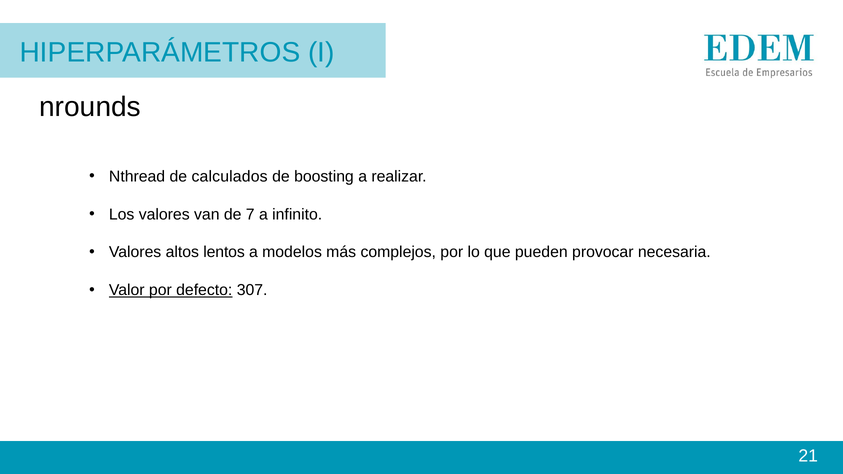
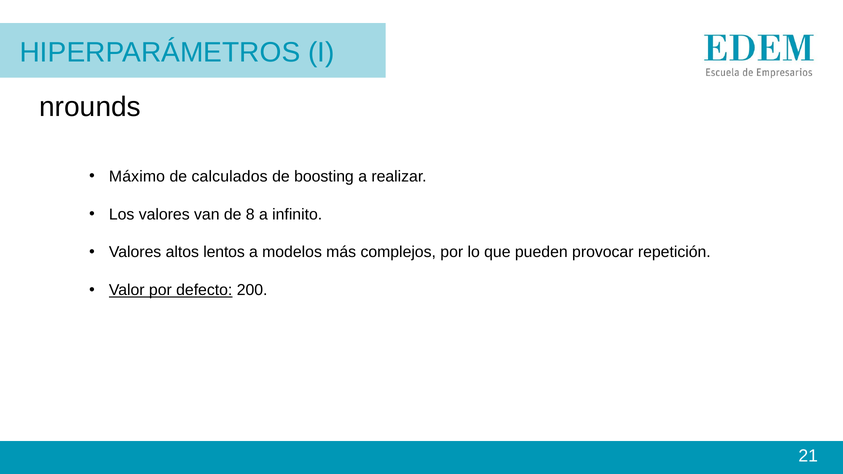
Nthread: Nthread -> Máximo (137, 176)
7: 7 -> 8 (250, 214)
necesaria: necesaria -> repetición (674, 252)
307: 307 -> 200 (252, 290)
